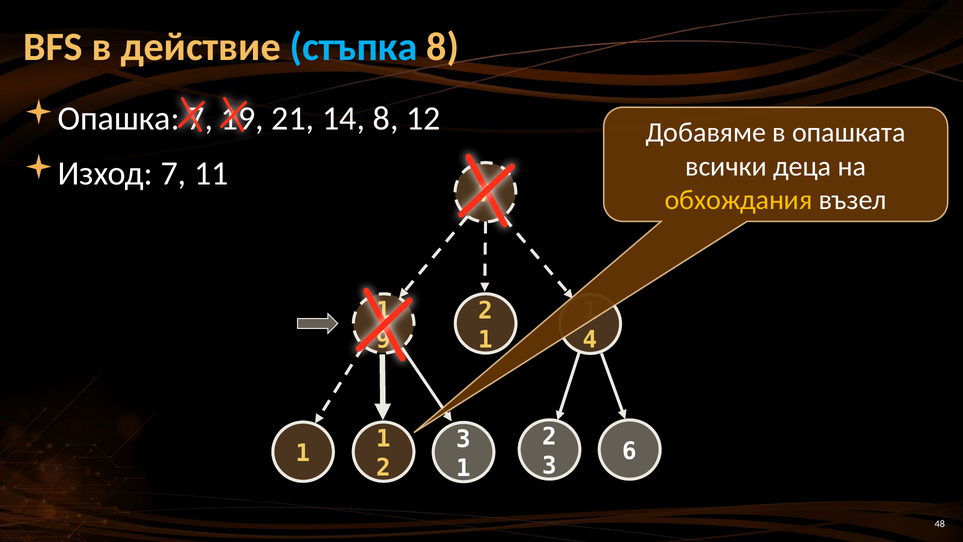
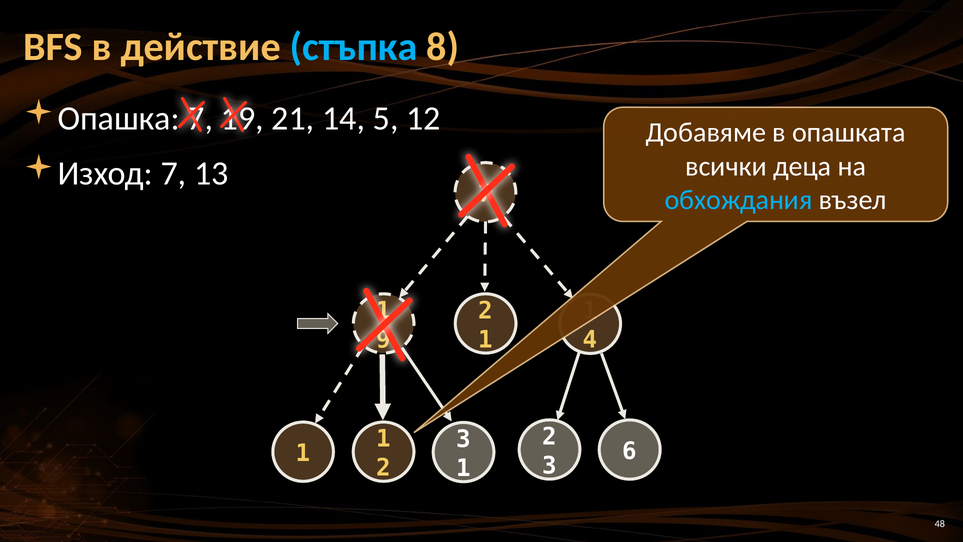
14 8: 8 -> 5 (386, 119)
11: 11 -> 13 (211, 174)
обхождания colour: yellow -> light blue (739, 200)
